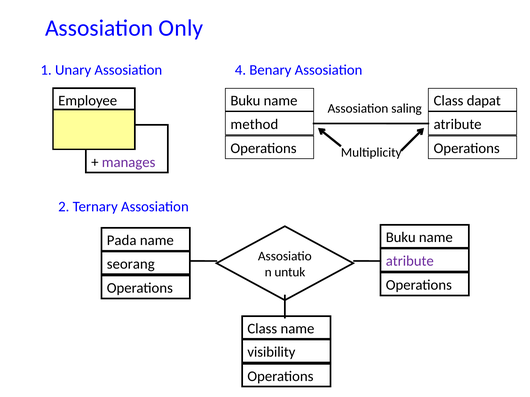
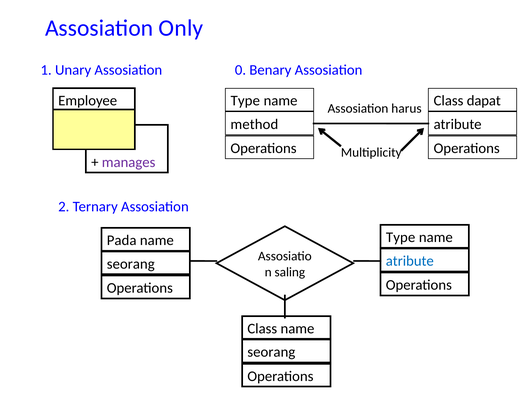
4: 4 -> 0 (240, 70)
Employee Buku: Buku -> Type (245, 101)
saling: saling -> harus (406, 109)
Buku: Buku -> Type (401, 238)
atribute colour: purple -> blue (410, 261)
untuk: untuk -> saling (290, 272)
visibility: visibility -> seorang (271, 353)
